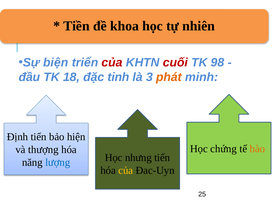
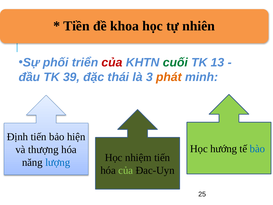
biện: biện -> phối (56, 62)
cuối colour: red -> green (175, 62)
98: 98 -> 13 (218, 62)
18: 18 -> 39 (71, 77)
tinh: tinh -> thái (118, 77)
chứng: chứng -> hướng (224, 149)
bào colour: orange -> blue (257, 149)
nhưng: nhưng -> nhiệm (138, 157)
của colour: yellow -> light green (126, 170)
